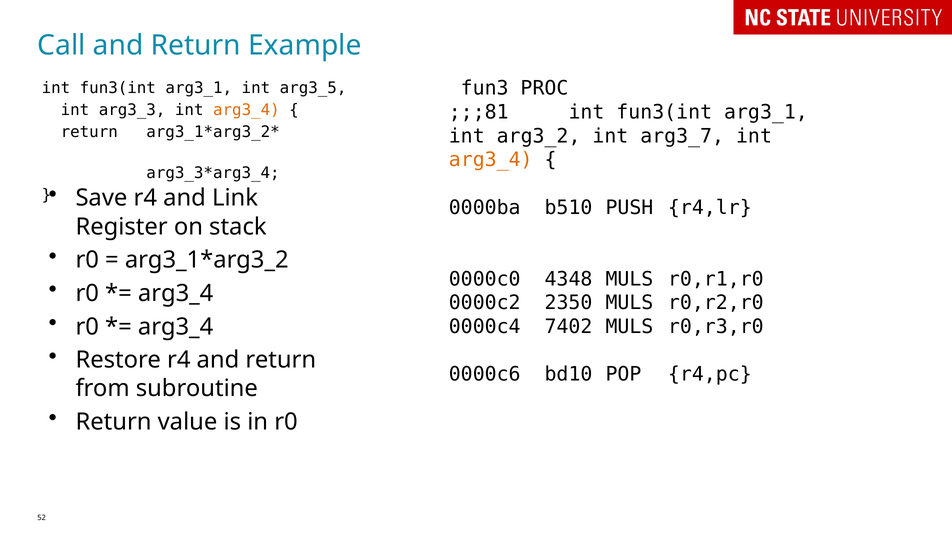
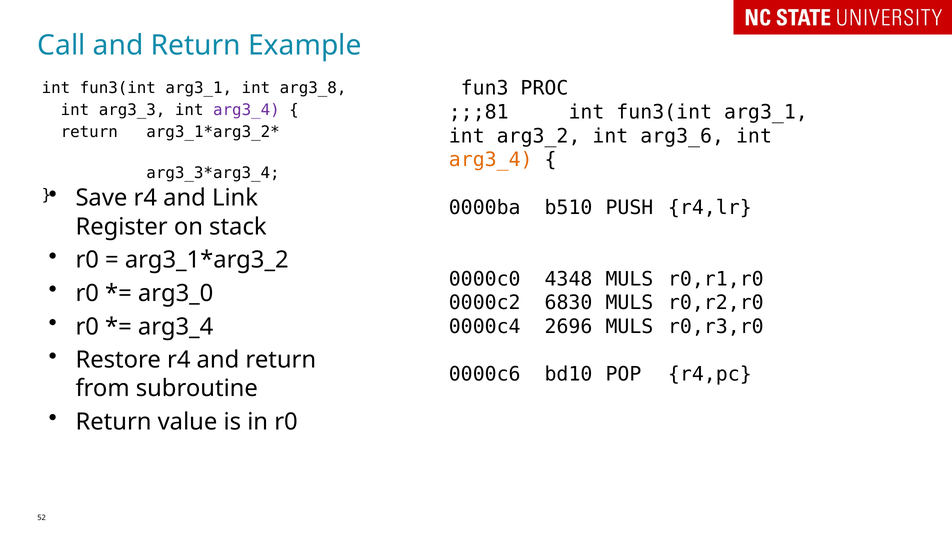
arg3_5: arg3_5 -> arg3_8 (313, 88)
arg3_4 colour: orange -> purple (246, 110)
arg3_7: arg3_7 -> arg3_6 (682, 136)
arg3_4: arg3_4 -> arg3_0 (176, 293)
2350: 2350 -> 6830 (568, 302)
7402: 7402 -> 2696 (568, 326)
